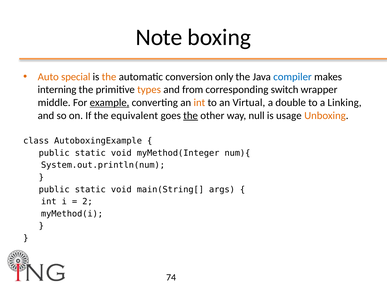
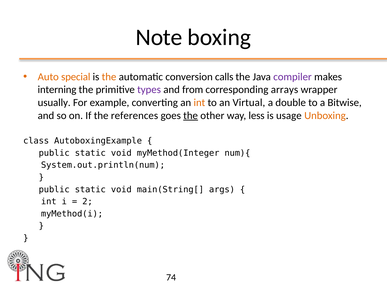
only: only -> calls (224, 77)
compiler colour: blue -> purple (292, 77)
types colour: orange -> purple (149, 90)
switch: switch -> arrays (285, 90)
middle: middle -> usually (54, 103)
example underline: present -> none (109, 103)
Linking: Linking -> Bitwise (345, 103)
equivalent: equivalent -> references (135, 116)
null: null -> less (257, 116)
